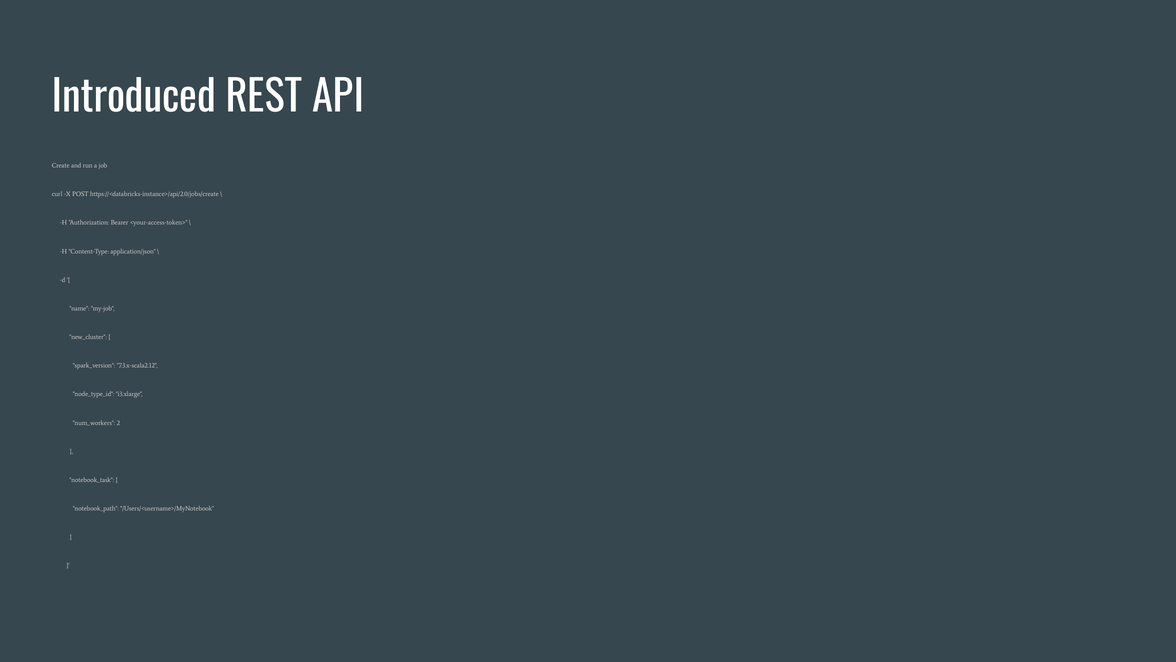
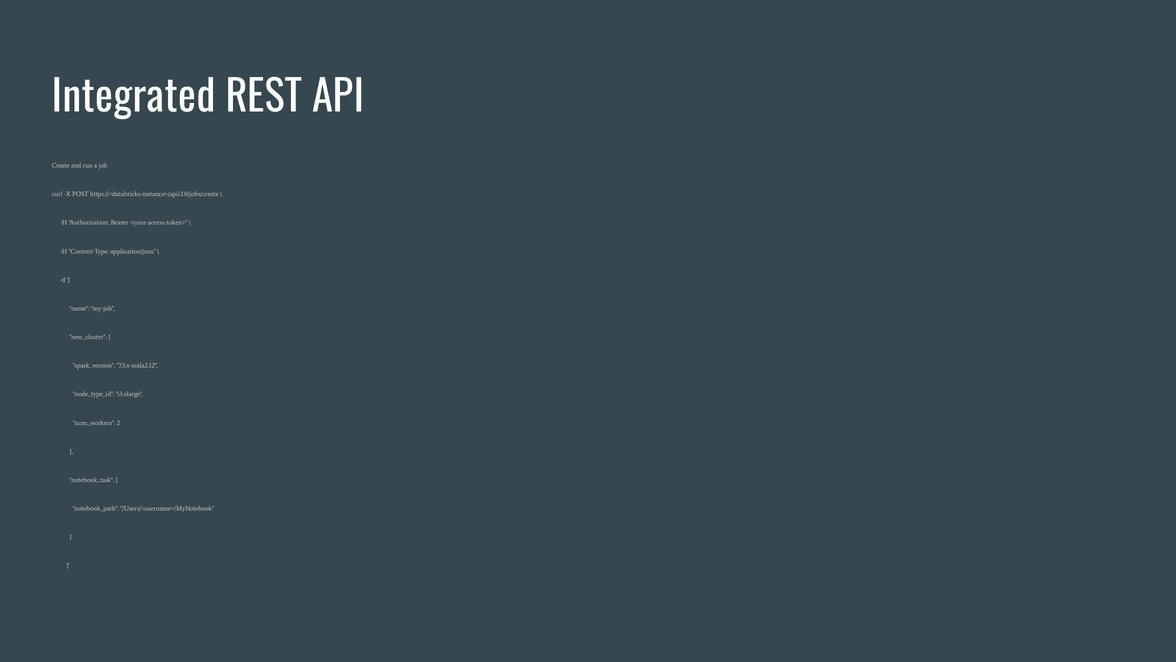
Introduced: Introduced -> Integrated (134, 97)
